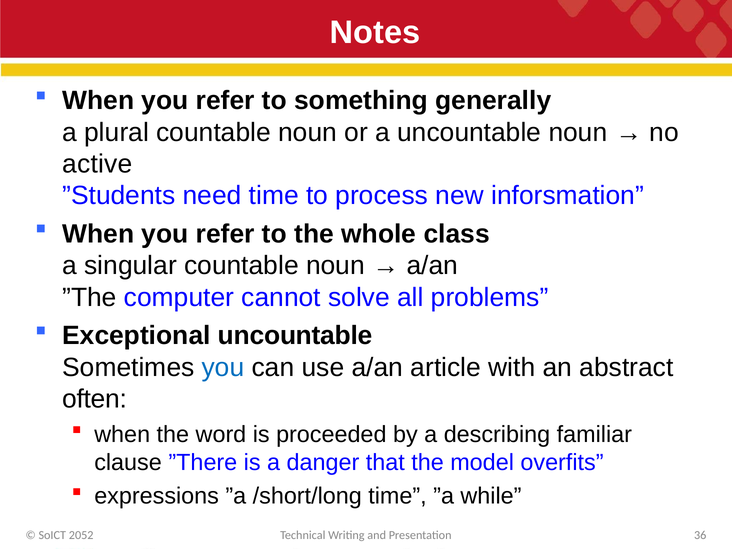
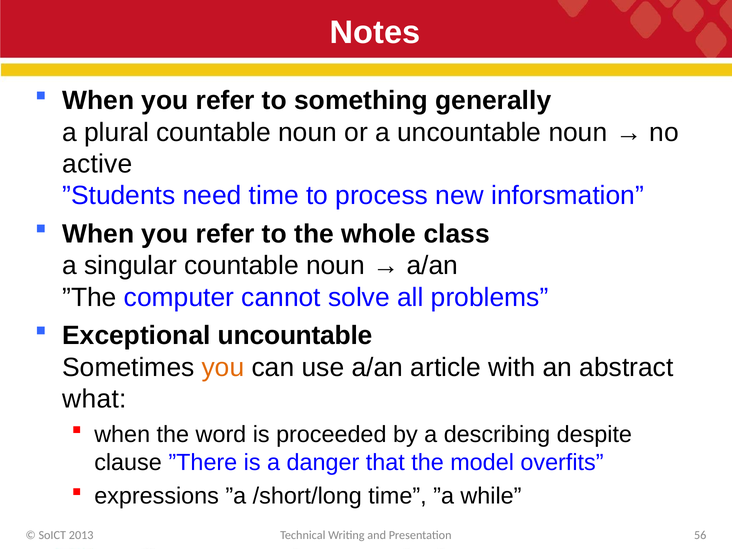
you colour: blue -> orange (223, 367)
often: often -> what (94, 399)
familiar: familiar -> despite (594, 434)
36: 36 -> 56 (700, 535)
2052: 2052 -> 2013 (81, 535)
